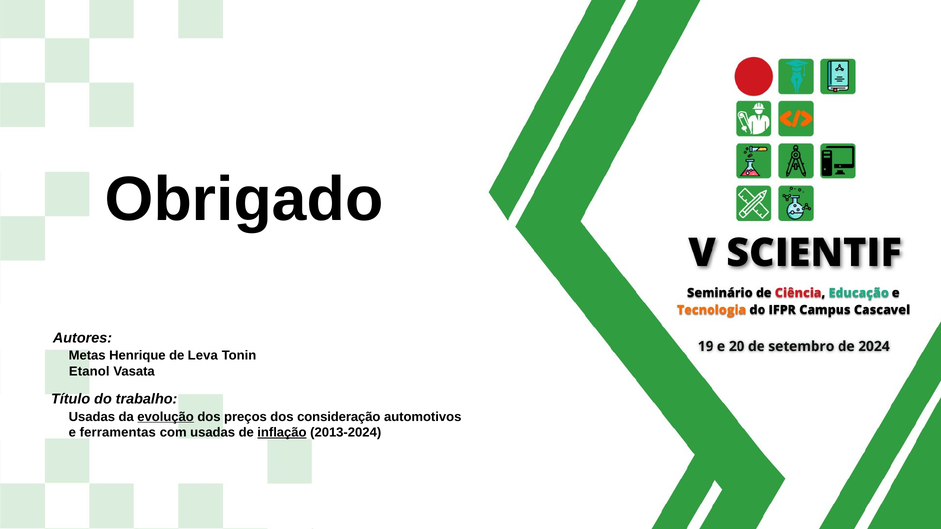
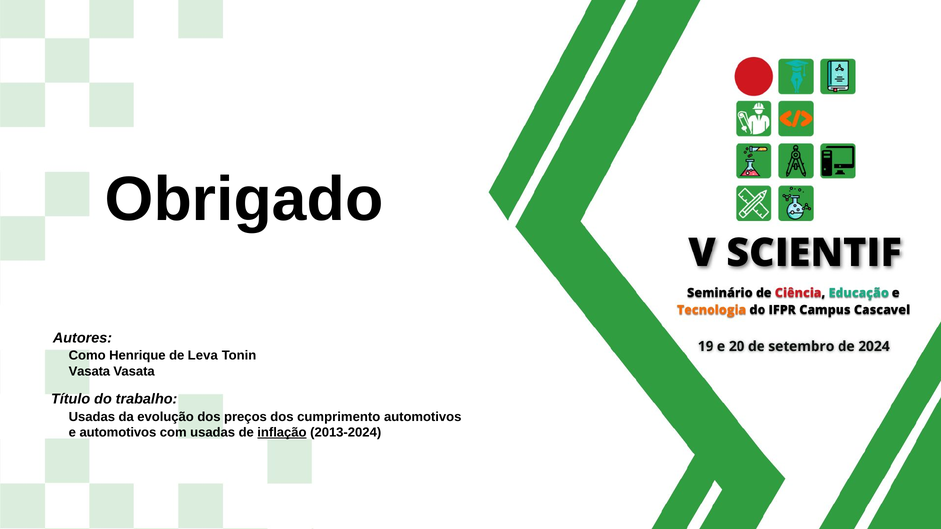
Metas: Metas -> Como (87, 356)
Etanol: Etanol -> Vasata (89, 371)
evolução underline: present -> none (166, 417)
consideração: consideração -> cumprimento (339, 417)
e ferramentas: ferramentas -> automotivos (118, 433)
